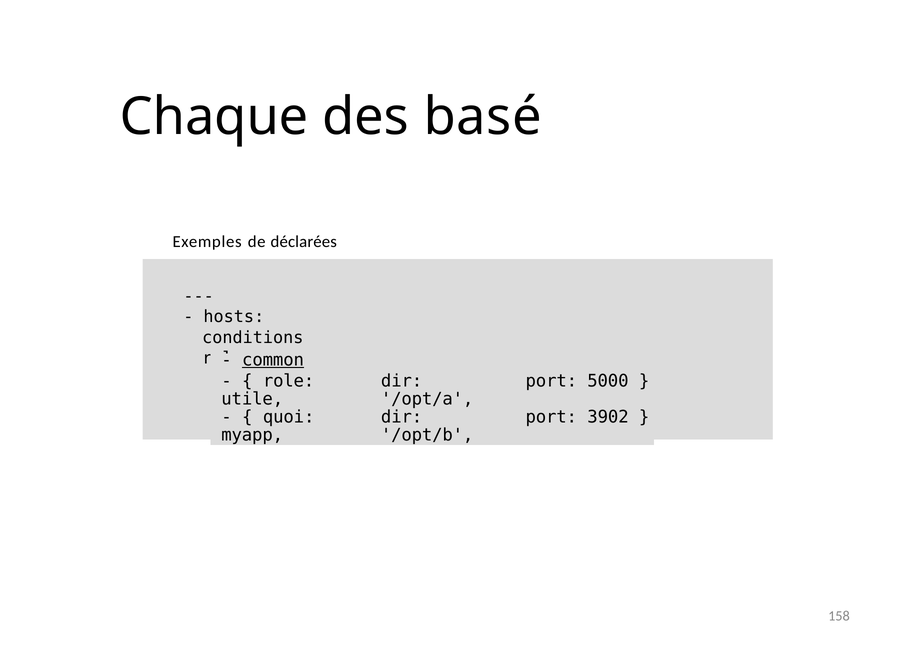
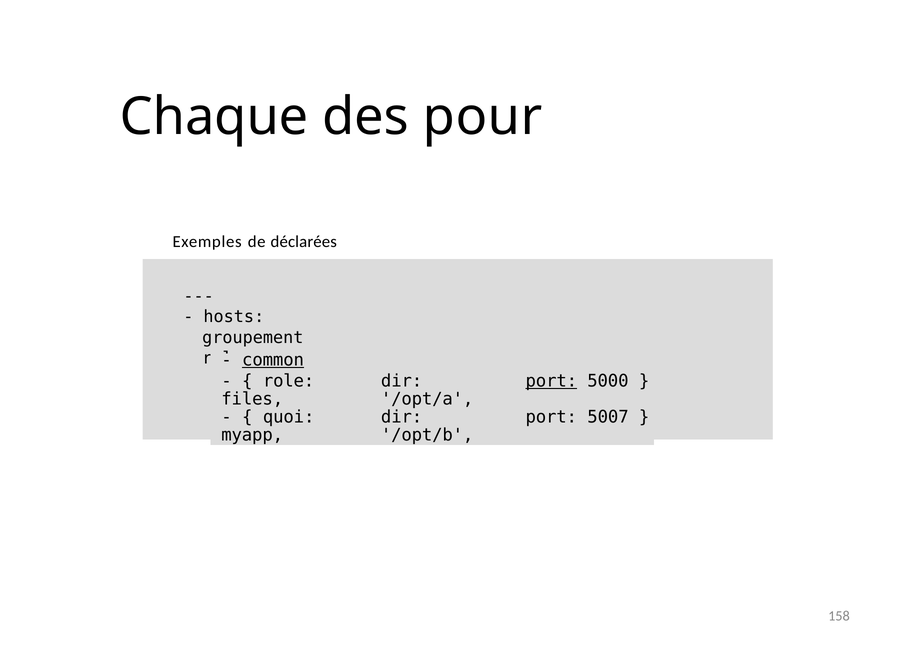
basé: basé -> pour (483, 117)
conditions: conditions -> groupement (253, 337)
port underline: none -> present (551, 381)
utile: utile -> files (252, 399)
3902: 3902 -> 5007 (608, 417)
